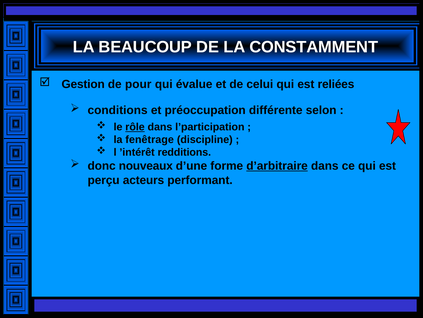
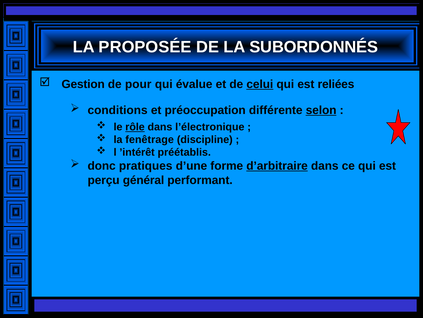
BEAUCOUP: BEAUCOUP -> PROPOSÉE (145, 47)
CONSTAMMENT: CONSTAMMENT -> SUBORDONNÉS (314, 47)
celui underline: none -> present (260, 84)
selon underline: none -> present (321, 110)
l’participation: l’participation -> l’électronique (210, 127)
redditions: redditions -> préétablis (184, 152)
nouveaux: nouveaux -> pratiques (146, 166)
acteurs: acteurs -> général (144, 180)
